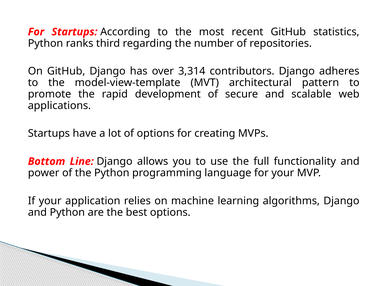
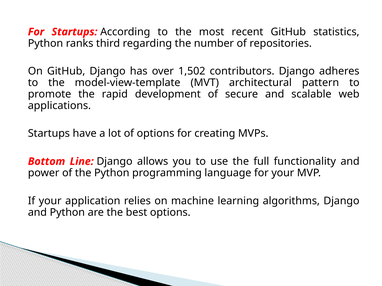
3,314: 3,314 -> 1,502 (192, 71)
